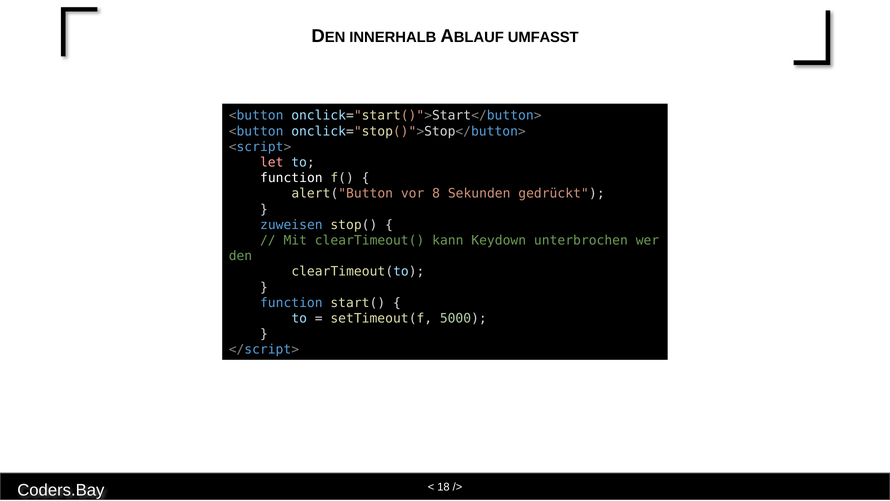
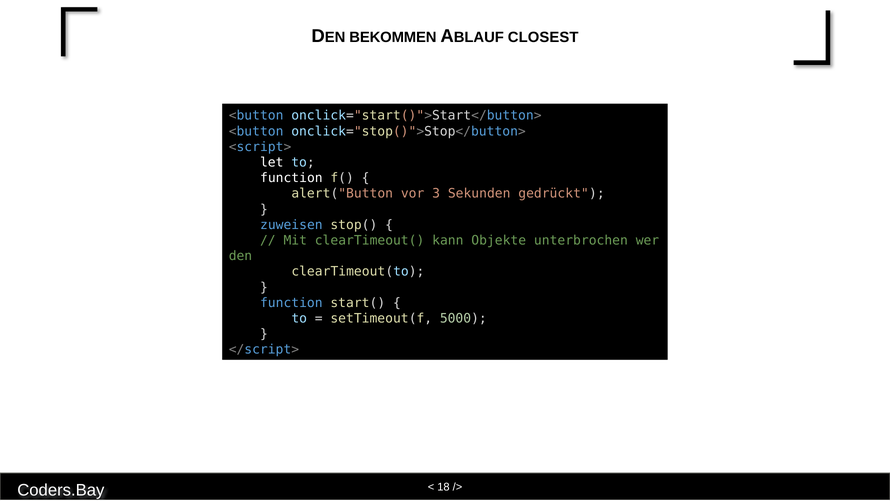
INNERHALB: INNERHALB -> BEKOMMEN (393, 37)
UMFASST: UMFASST -> CLOSEST (543, 37)
let colour: pink -> white (272, 162)
8: 8 -> 3 (436, 194)
Keydown: Keydown -> Objekte (499, 240)
